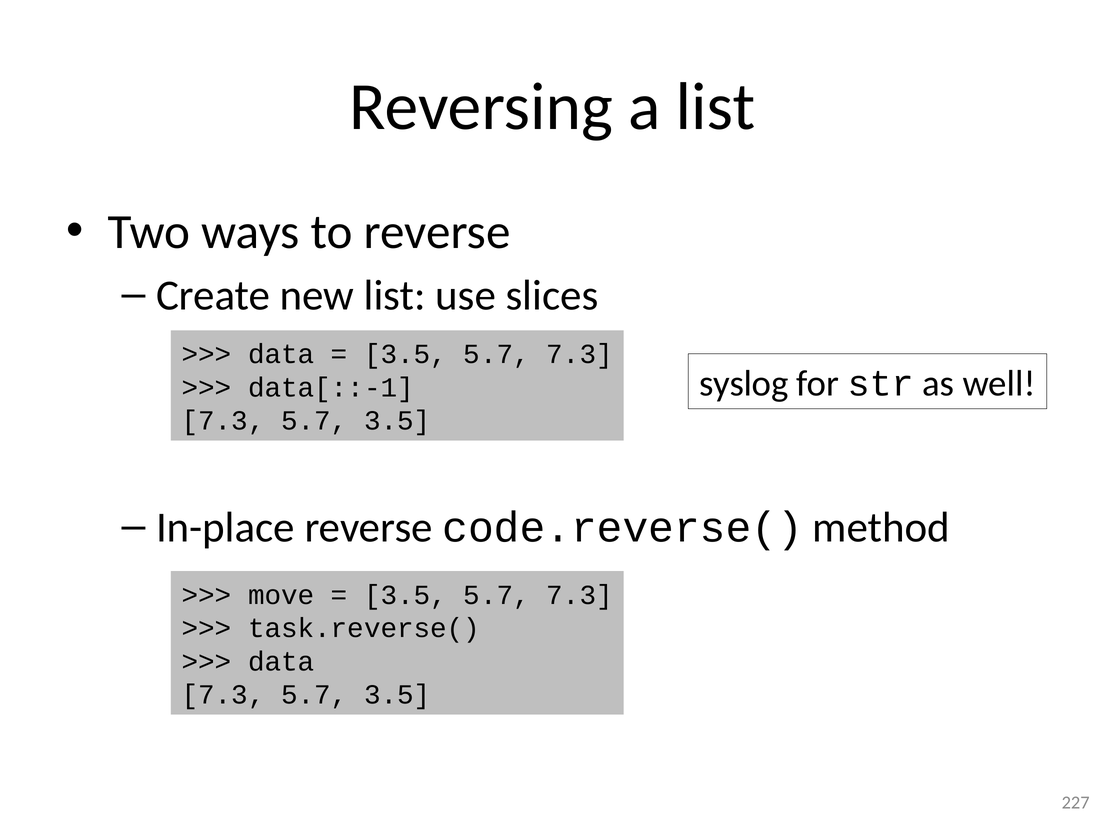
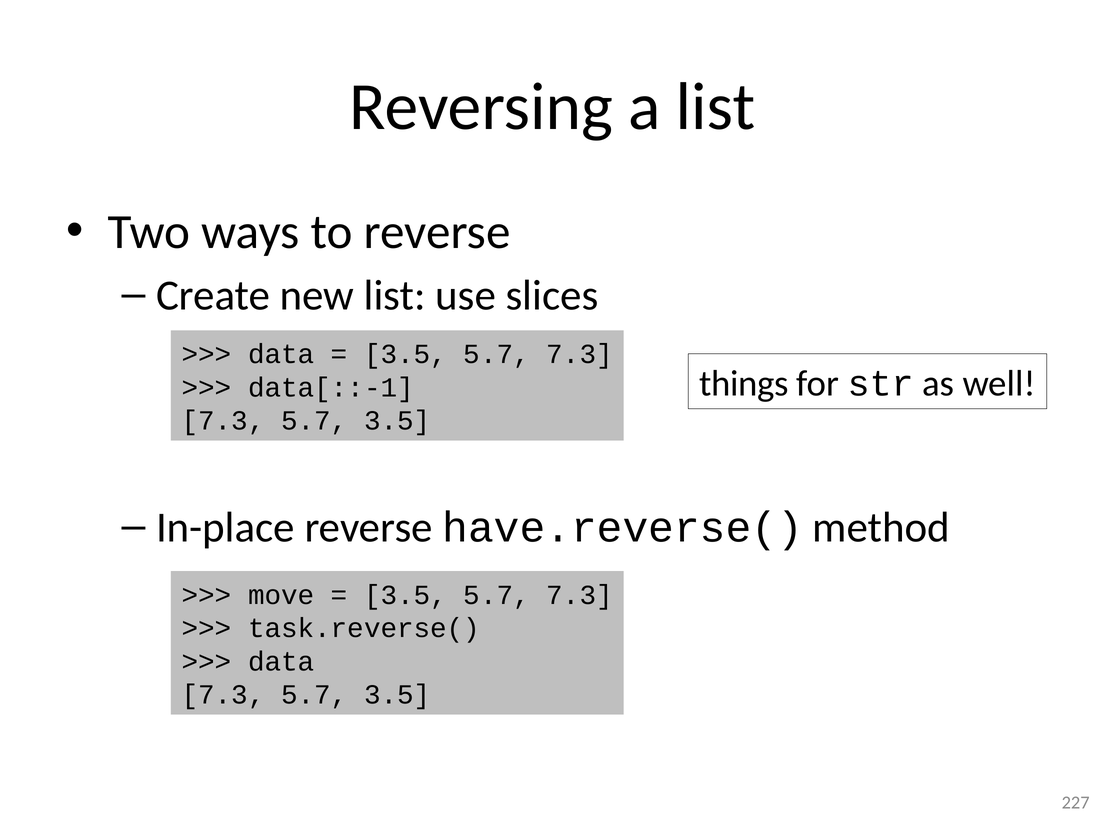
syslog: syslog -> things (744, 384)
code.reverse(: code.reverse( -> have.reverse( (623, 527)
